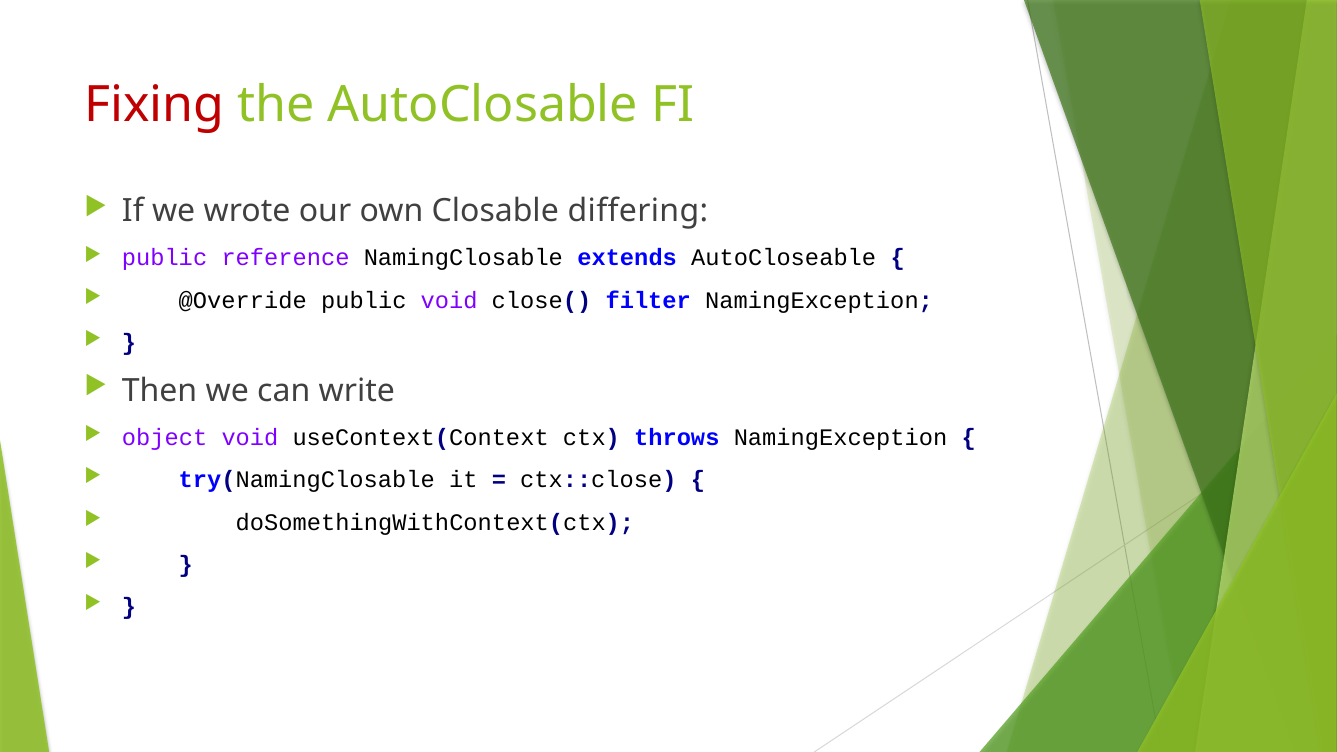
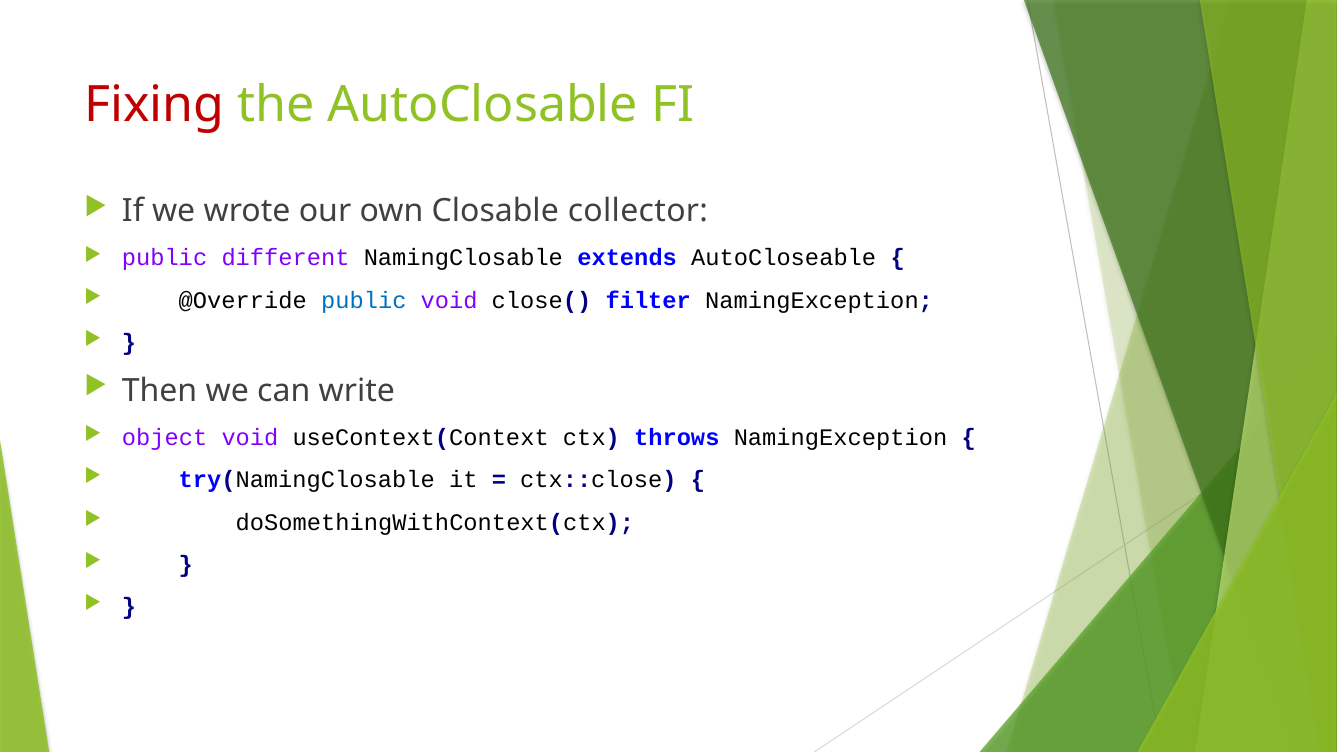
differing: differing -> collector (638, 211)
reference: reference -> different (286, 258)
public colour: black -> blue (364, 300)
